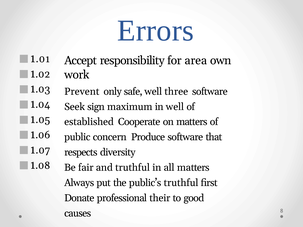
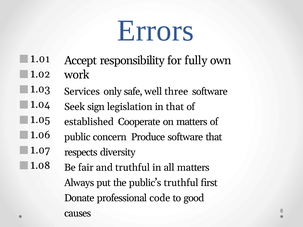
area: area -> fully (196, 61)
Prevent: Prevent -> Services (82, 92)
maximum: maximum -> legislation (130, 107)
in well: well -> that (175, 107)
their: their -> code (160, 198)
